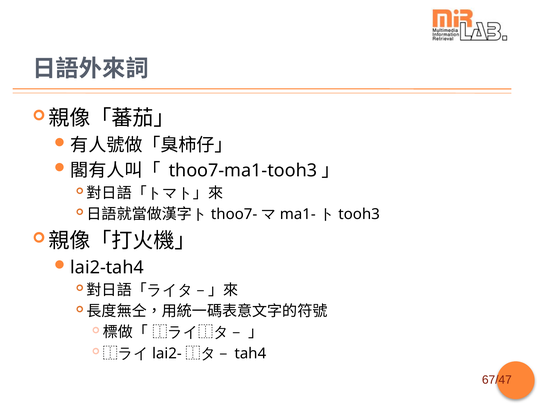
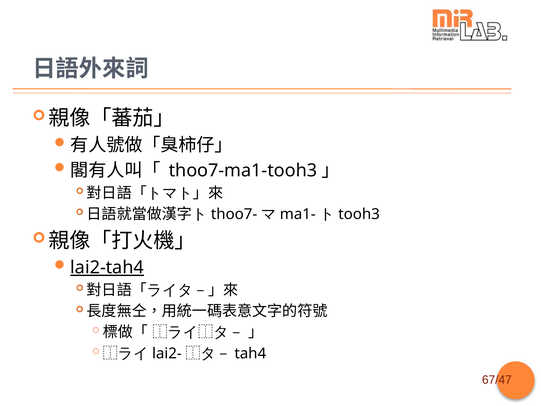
lai2-tah4 underline: none -> present (107, 267)
